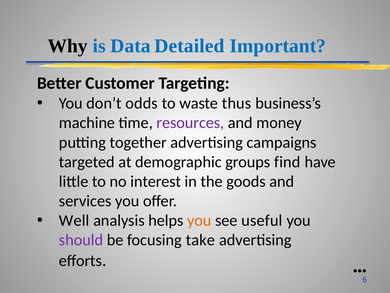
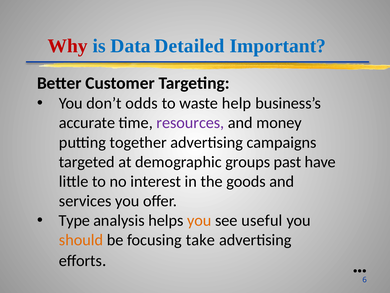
Why colour: black -> red (68, 46)
thus: thus -> help (237, 103)
machine: machine -> accurate (87, 123)
find: find -> past (287, 162)
Well: Well -> Type (74, 220)
should colour: purple -> orange (81, 240)
